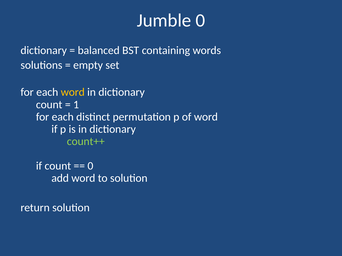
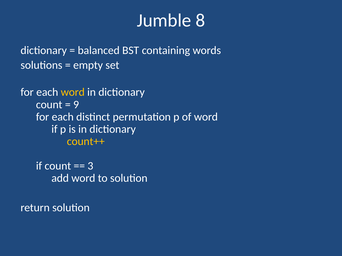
Jumble 0: 0 -> 8 (200, 20)
1: 1 -> 9 (76, 105)
count++ colour: light green -> yellow (86, 142)
0: 0 -> 3 (90, 166)
